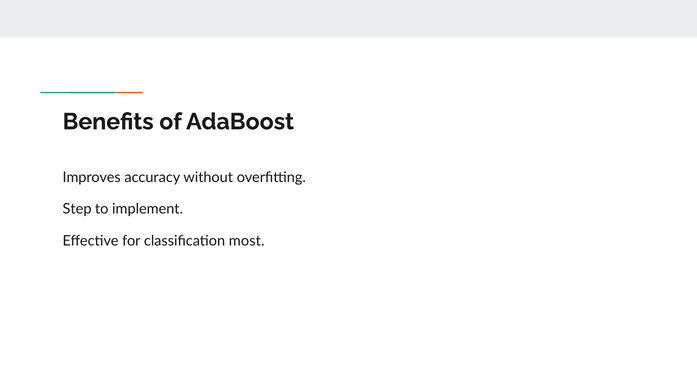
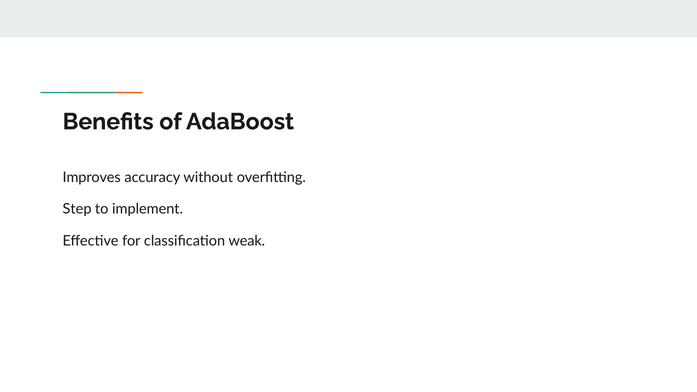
most: most -> weak (247, 241)
